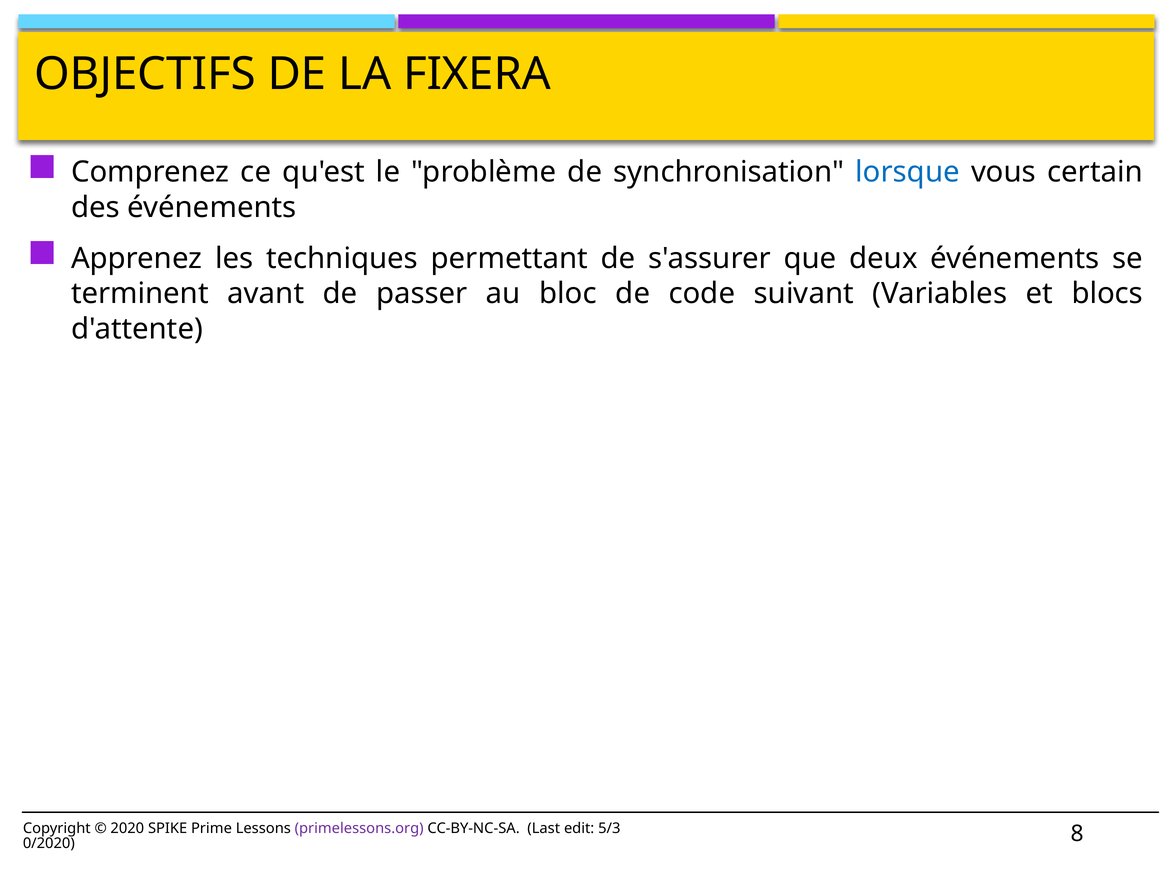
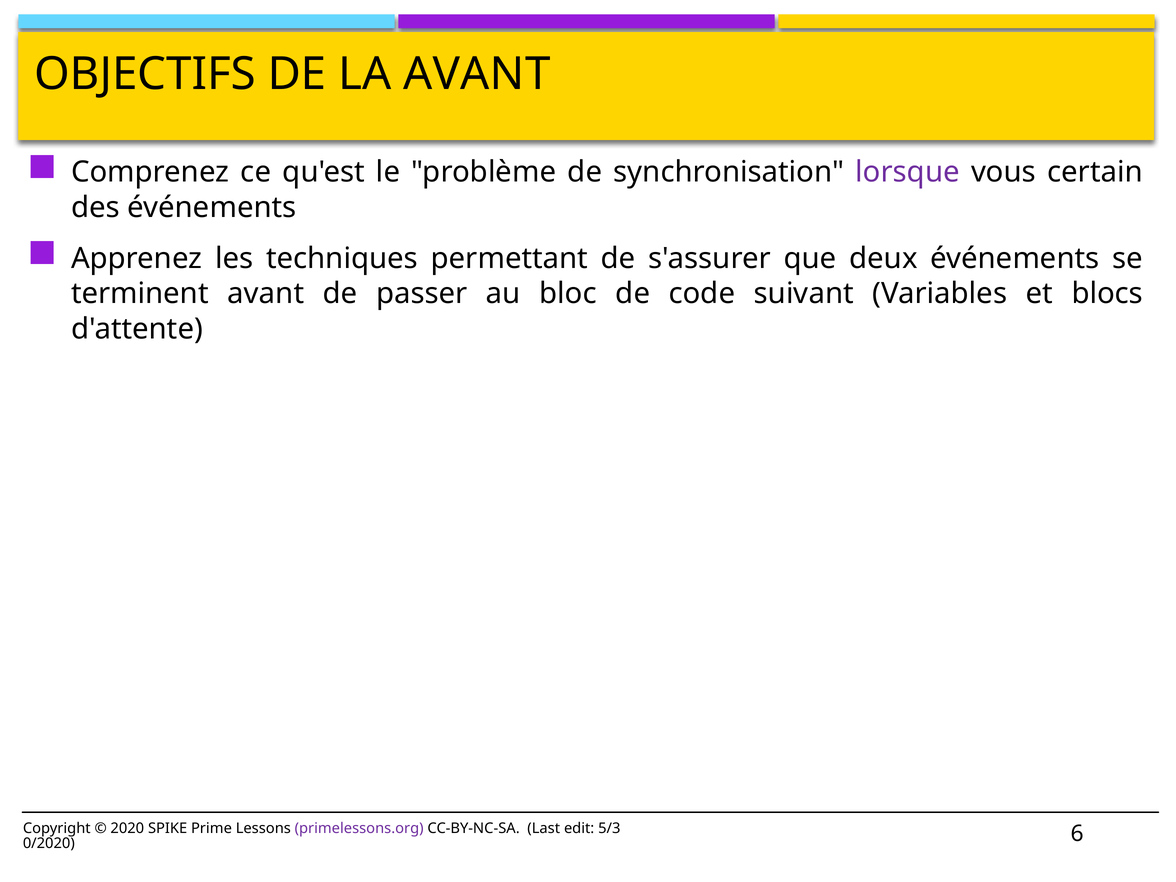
LA FIXERA: FIXERA -> AVANT (477, 74)
lorsque colour: blue -> purple (908, 172)
8: 8 -> 6 (1077, 834)
